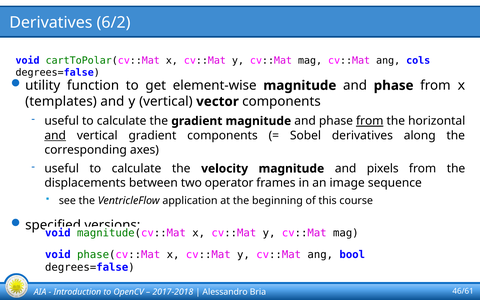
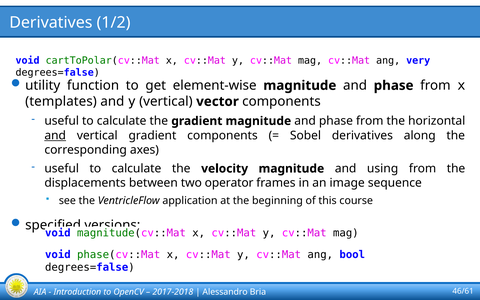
6/2: 6/2 -> 1/2 (114, 23)
cols: cols -> very (418, 61)
from underline: present -> none (370, 121)
pixels: pixels -> using (383, 169)
